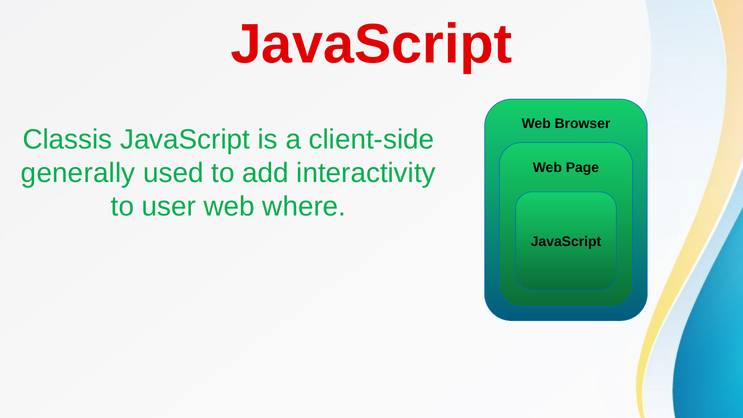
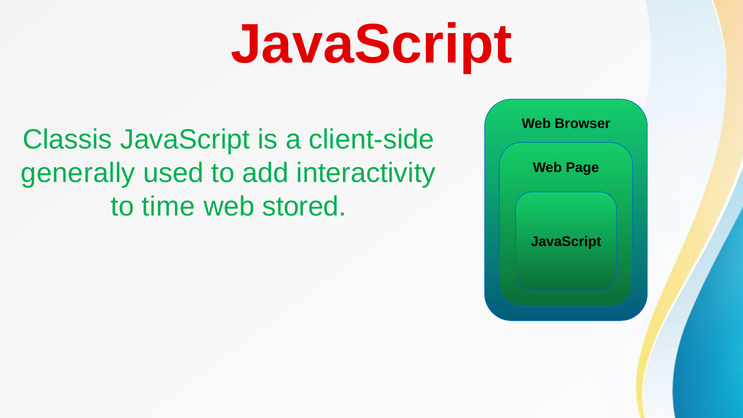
user: user -> time (169, 207)
where: where -> stored (304, 207)
